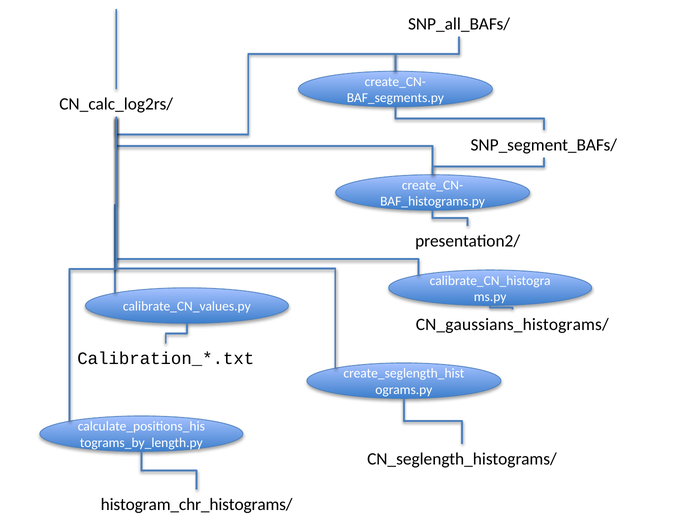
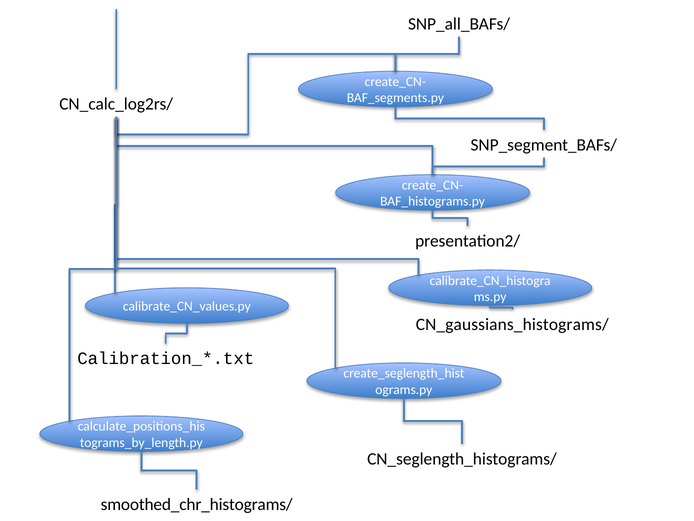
histogram_chr_histograms/: histogram_chr_histograms/ -> smoothed_chr_histograms/ (197, 504)
